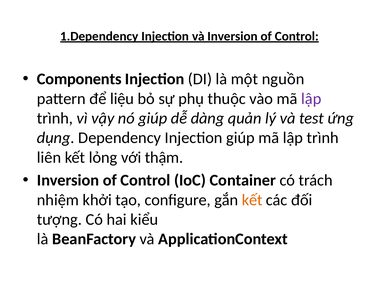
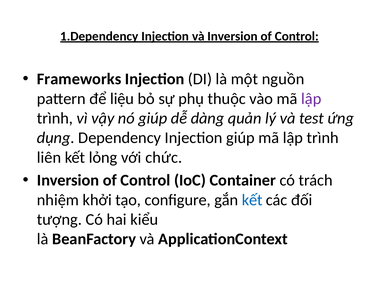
Components: Components -> Frameworks (79, 79)
thậm: thậm -> chức (164, 158)
kết colour: orange -> blue (252, 200)
